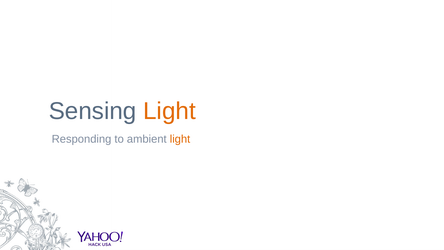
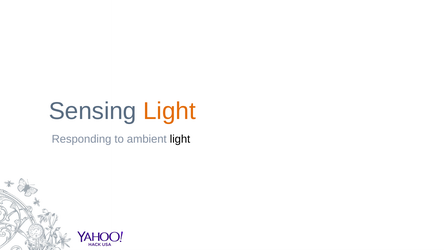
light colour: orange -> black (180, 139)
